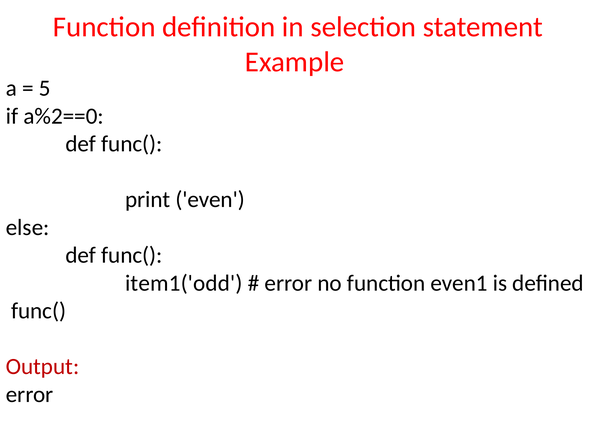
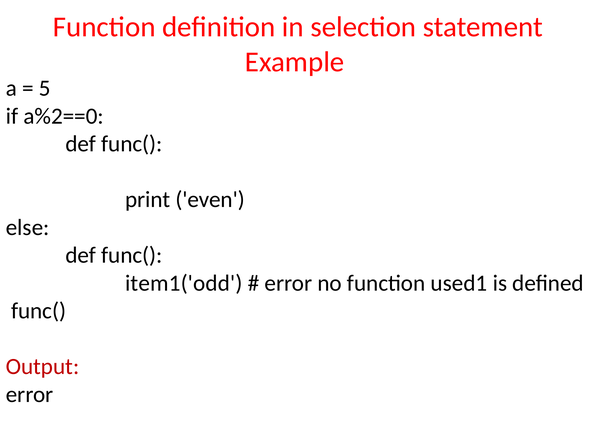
even1: even1 -> used1 (459, 283)
